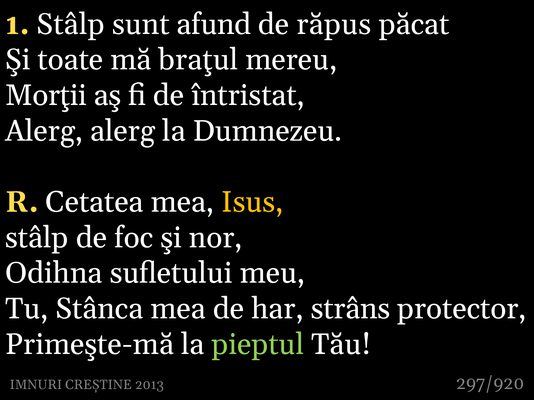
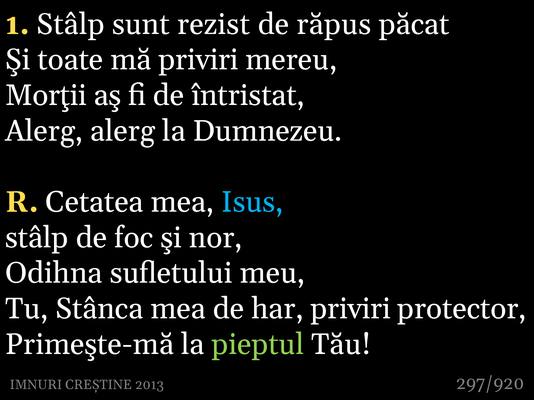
afund: afund -> rezist (214, 24)
mă braţul: braţul -> priviri (199, 60)
Isus colour: yellow -> light blue (252, 202)
har strâns: strâns -> priviri (351, 309)
